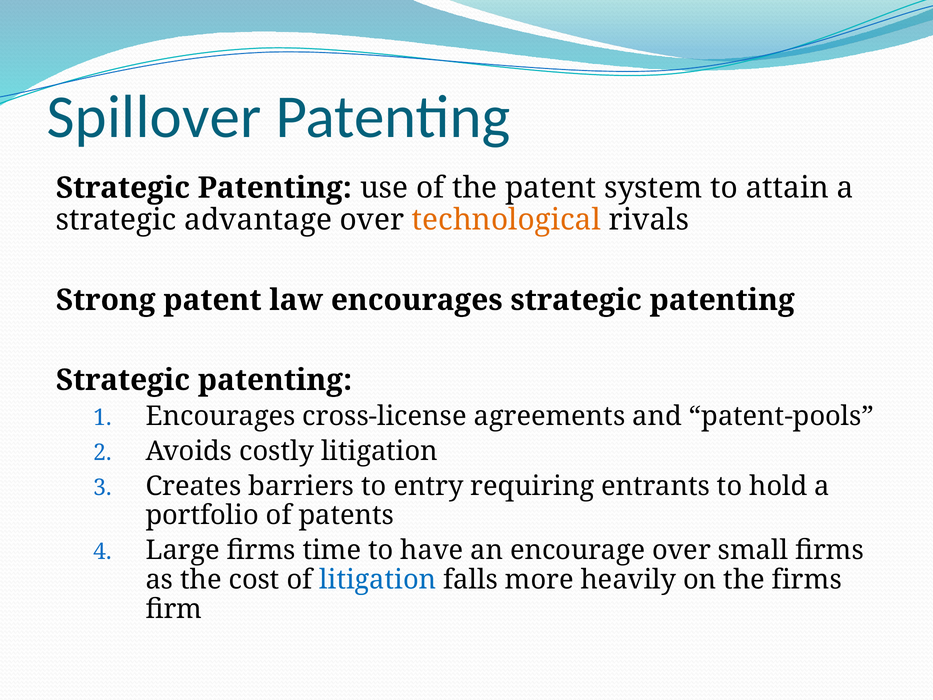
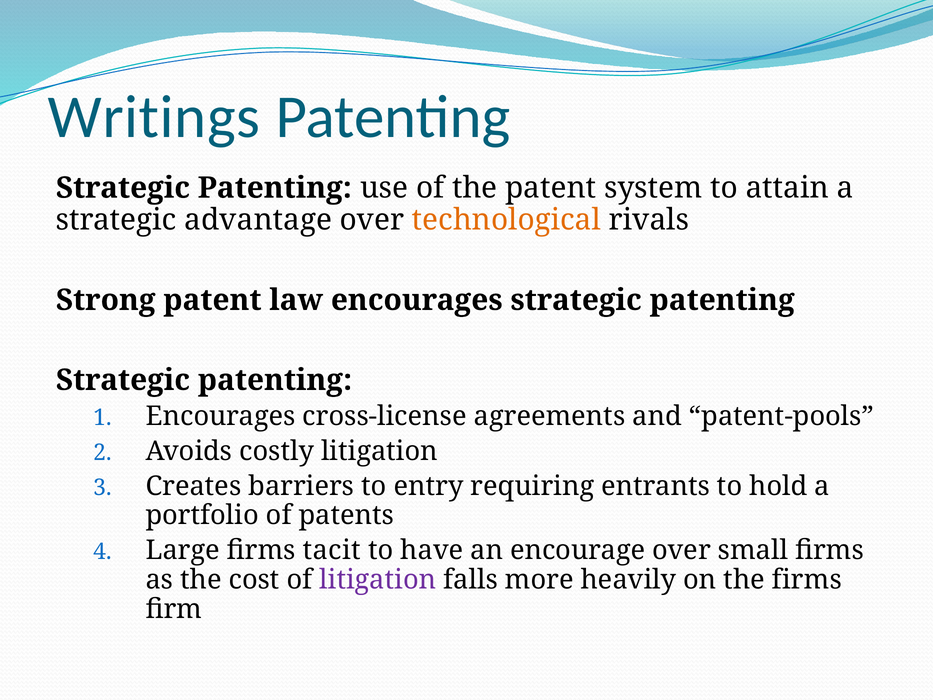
Spillover: Spillover -> Writings (154, 117)
time: time -> tacit (332, 550)
litigation colour: blue -> purple (378, 580)
